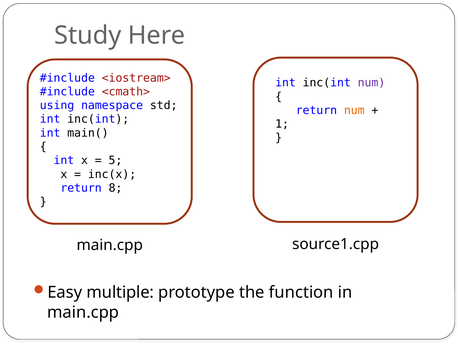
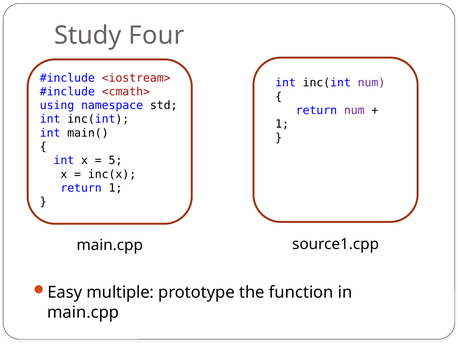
Here: Here -> Four (156, 35)
num colour: orange -> purple (354, 110)
return 8: 8 -> 1 (115, 188)
